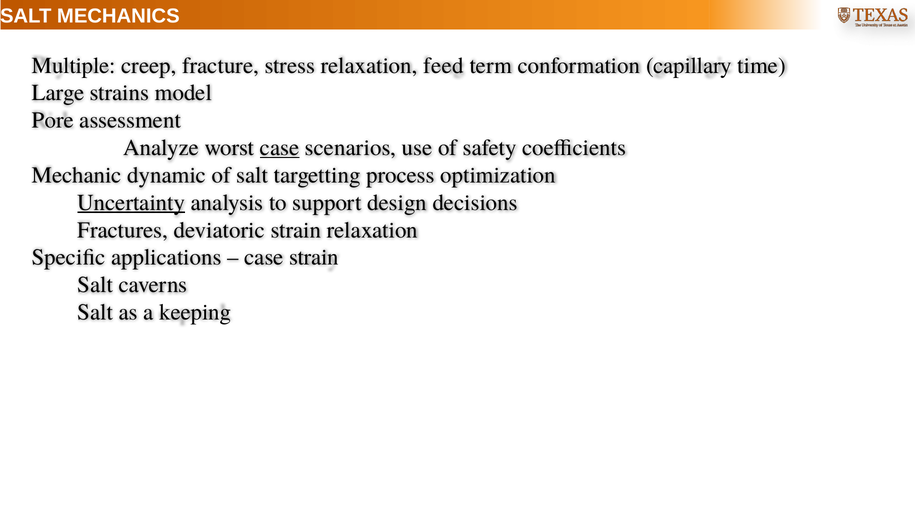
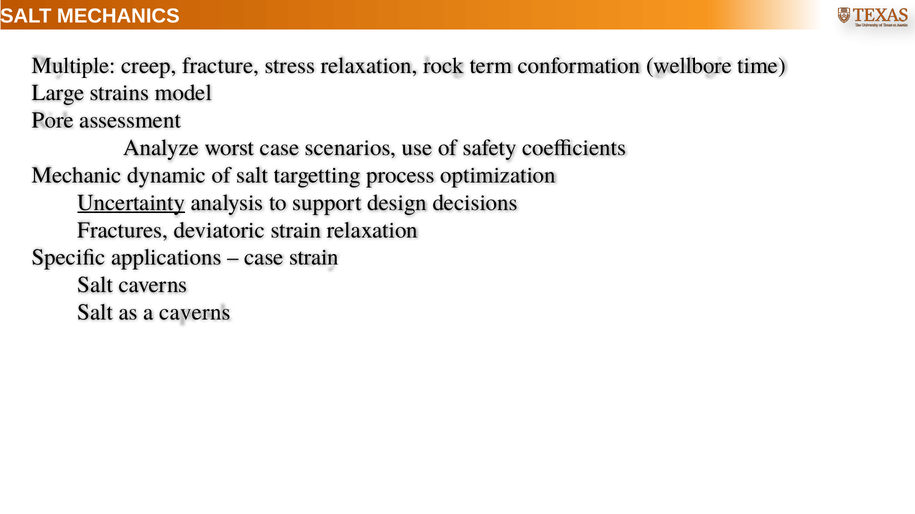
feed: feed -> rock (444, 66)
capillary: capillary -> wellbore (689, 66)
case underline: present -> none (280, 148)
a keeping: keeping -> caverns (195, 313)
